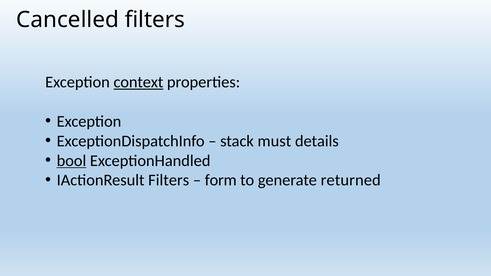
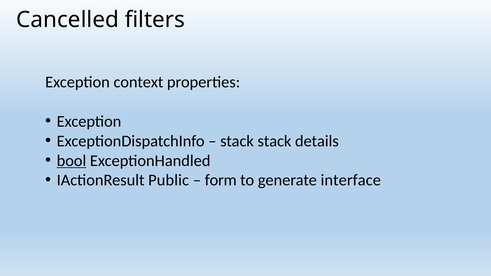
context underline: present -> none (138, 82)
stack must: must -> stack (274, 141)
IActionResult Filters: Filters -> Public (169, 180)
returned: returned -> interface (351, 180)
